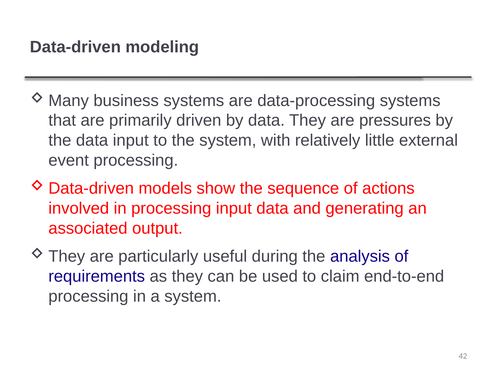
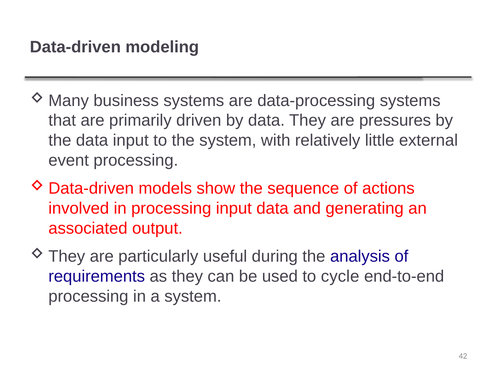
claim: claim -> cycle (340, 276)
